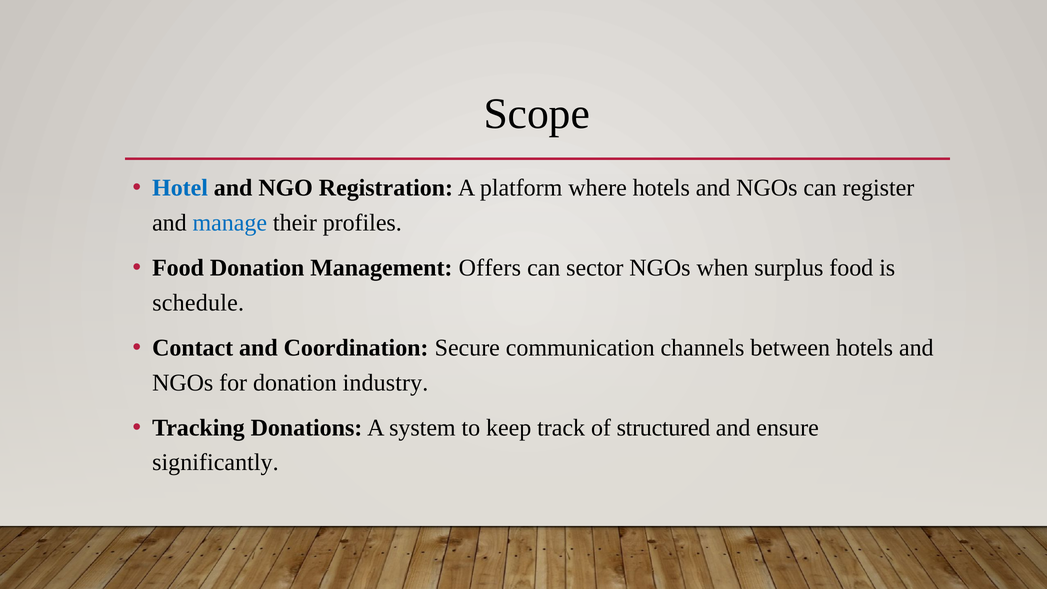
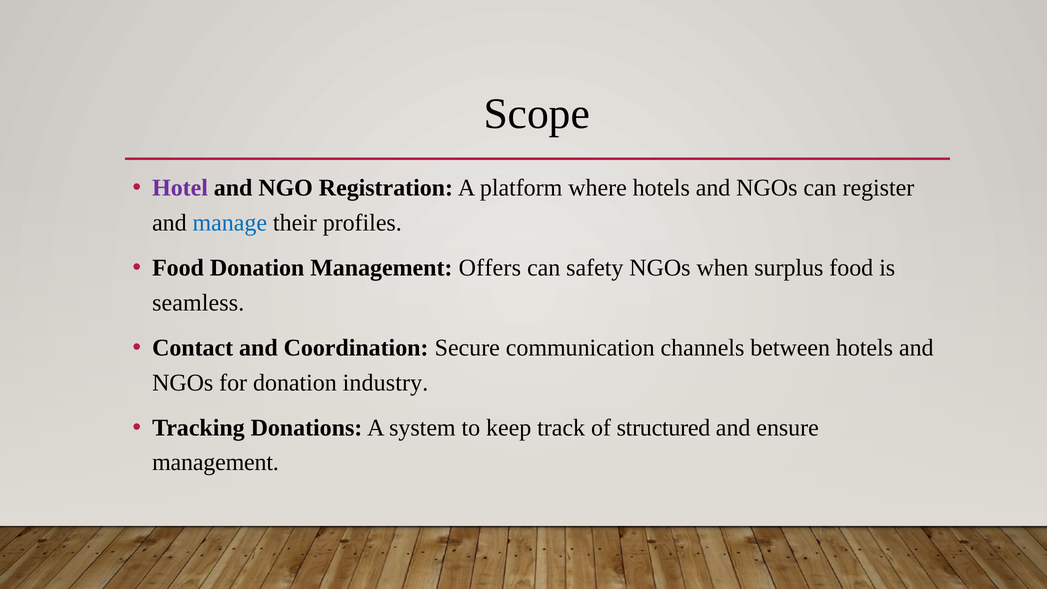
Hotel colour: blue -> purple (180, 188)
sector: sector -> safety (595, 268)
schedule: schedule -> seamless (198, 303)
significantly: significantly -> management (215, 463)
